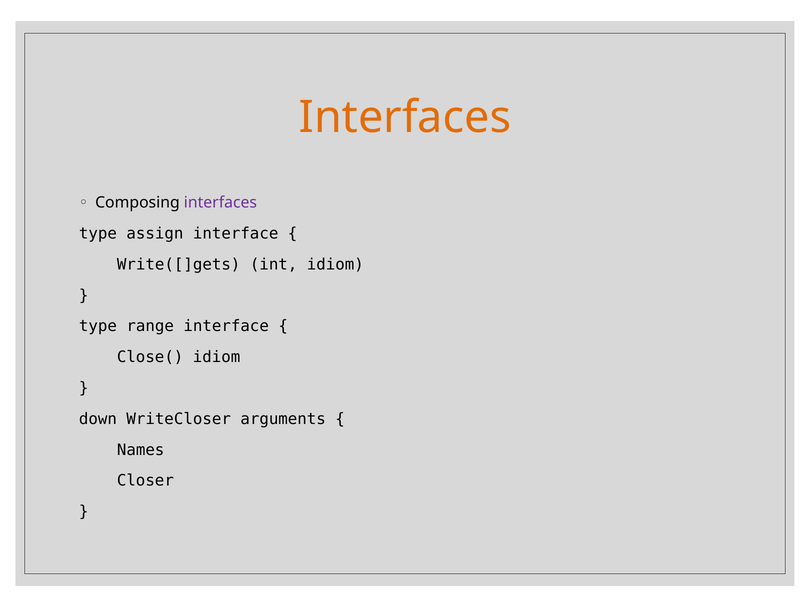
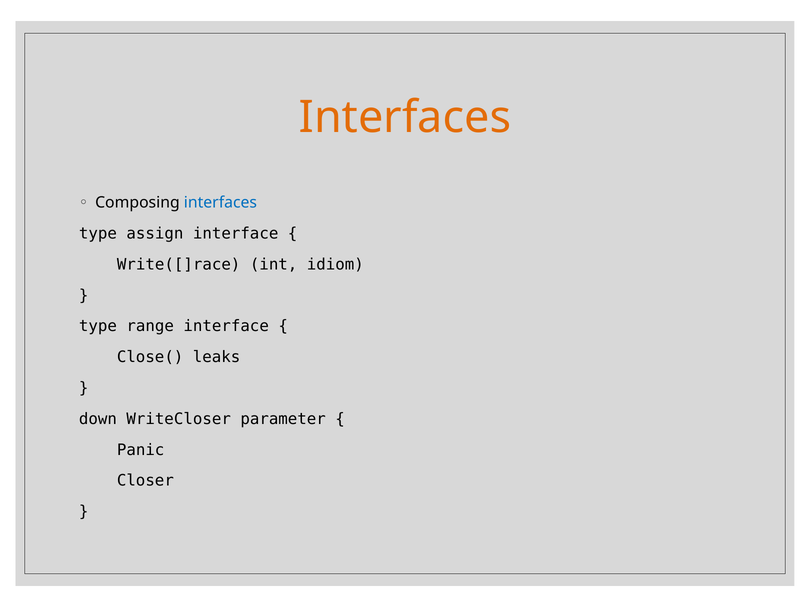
interfaces colour: purple -> blue (220, 203)
Write([]gets: Write([]gets -> Write([]race (179, 265)
Close( idiom: idiom -> leaks (217, 357)
arguments: arguments -> parameter (283, 419)
Names: Names -> Panic (141, 450)
